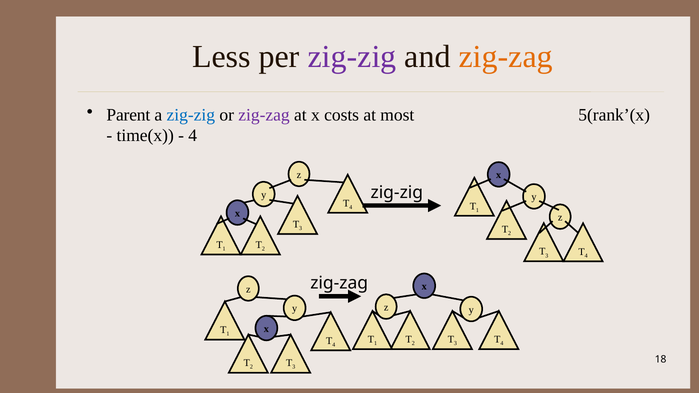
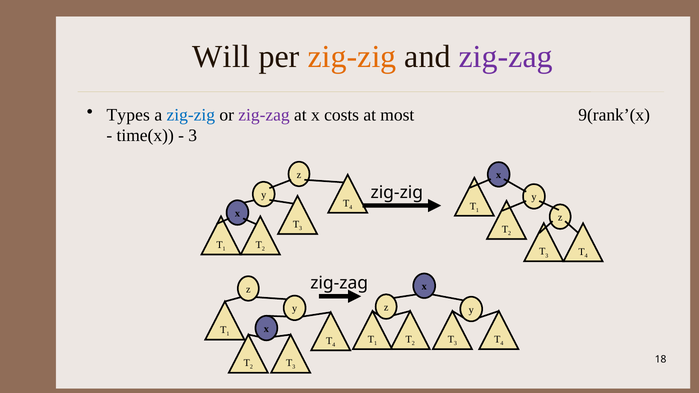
Less: Less -> Will (221, 57)
zig-zig colour: purple -> orange (352, 57)
zig-zag colour: orange -> purple (506, 57)
Parent: Parent -> Types (128, 115)
5(rank’(x: 5(rank’(x -> 9(rank’(x (614, 115)
4: 4 -> 3 (193, 136)
